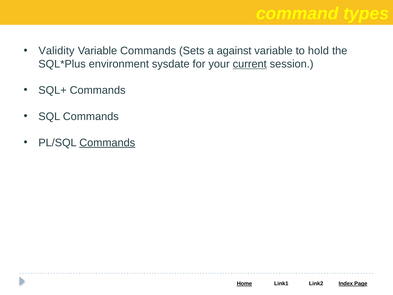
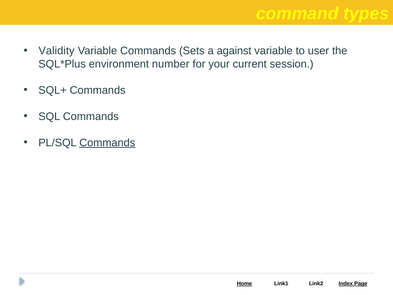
hold: hold -> user (318, 51)
sysdate: sysdate -> number (171, 64)
current underline: present -> none (250, 64)
